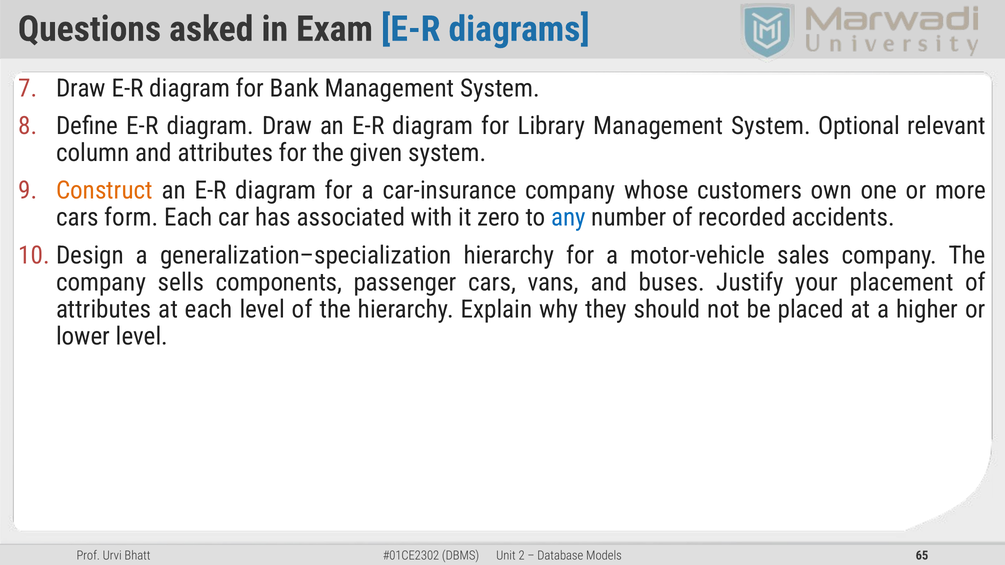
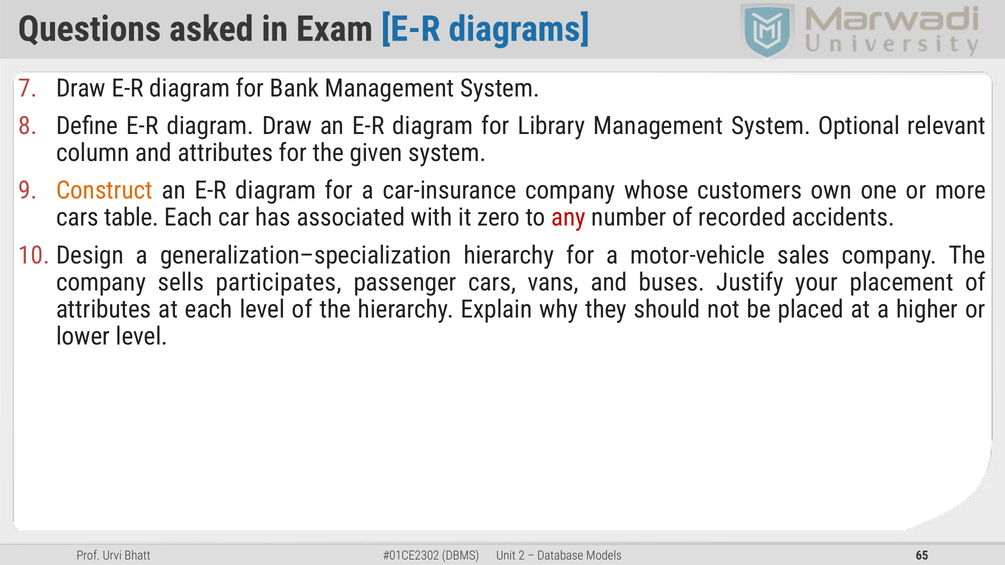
form: form -> table (132, 218)
any colour: blue -> red (568, 218)
components: components -> participates (279, 283)
